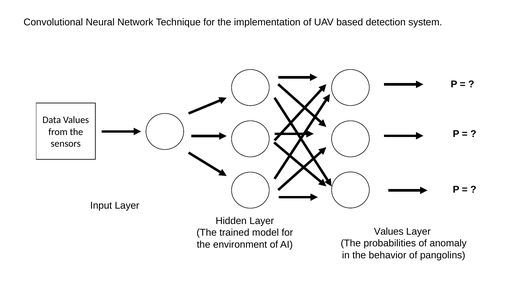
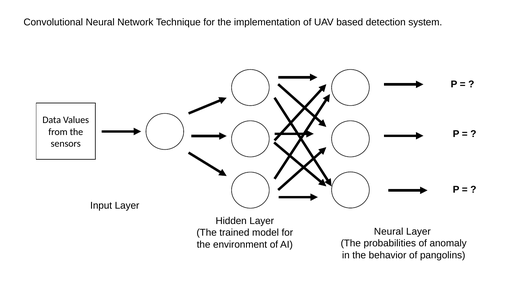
Values: Values -> Neural (389, 231)
